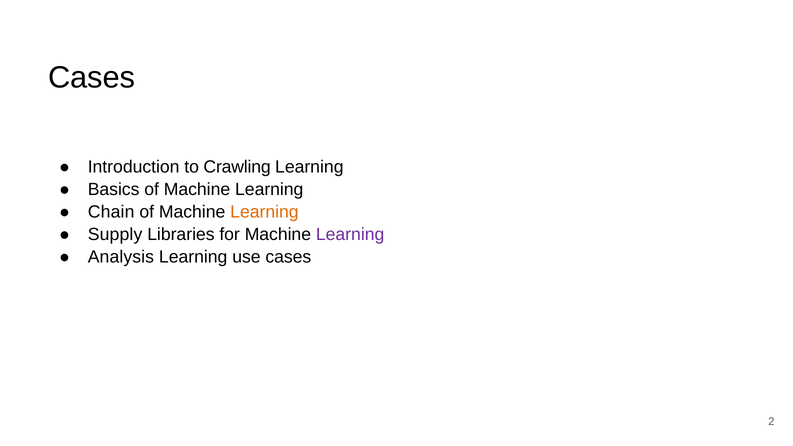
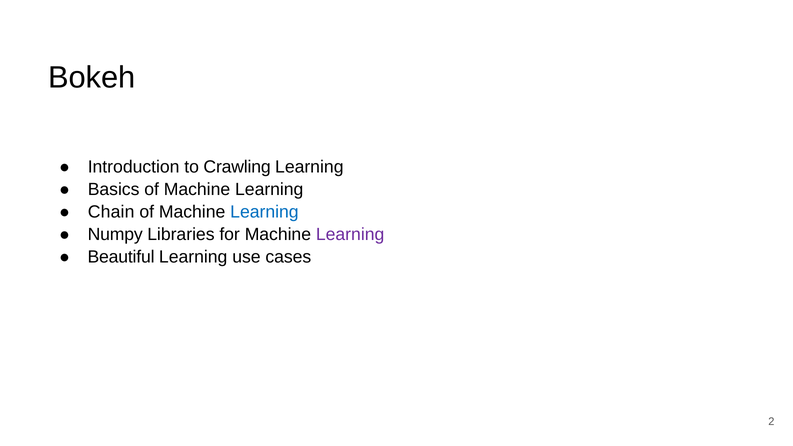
Cases: Cases -> Bokeh (92, 77)
Learning colour: orange -> blue (264, 212)
Supply: Supply -> Numpy (115, 234)
Analysis: Analysis -> Beautiful (121, 257)
